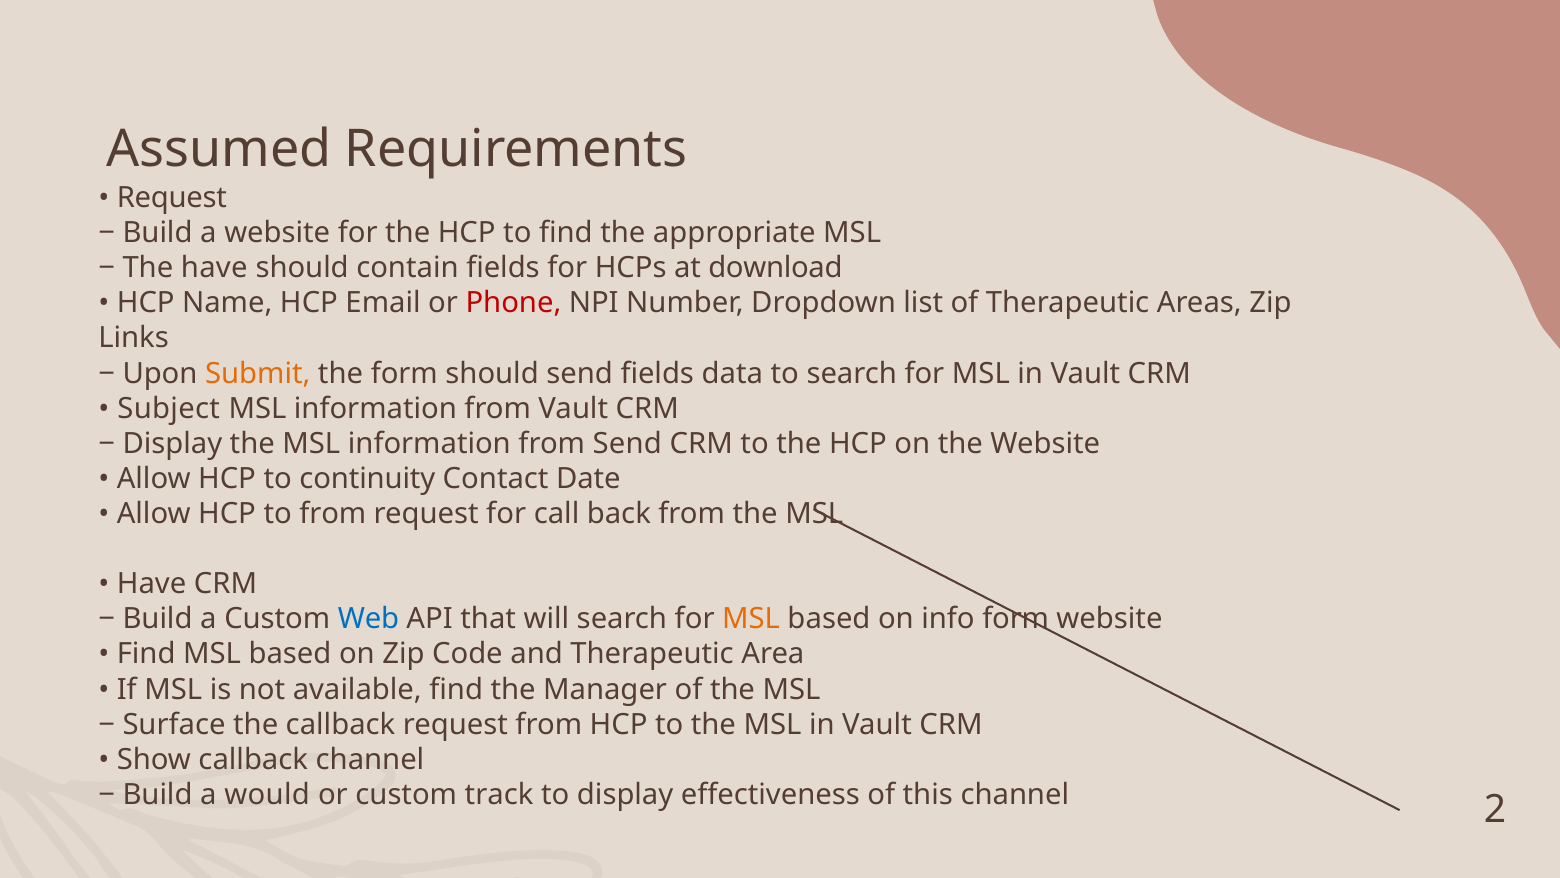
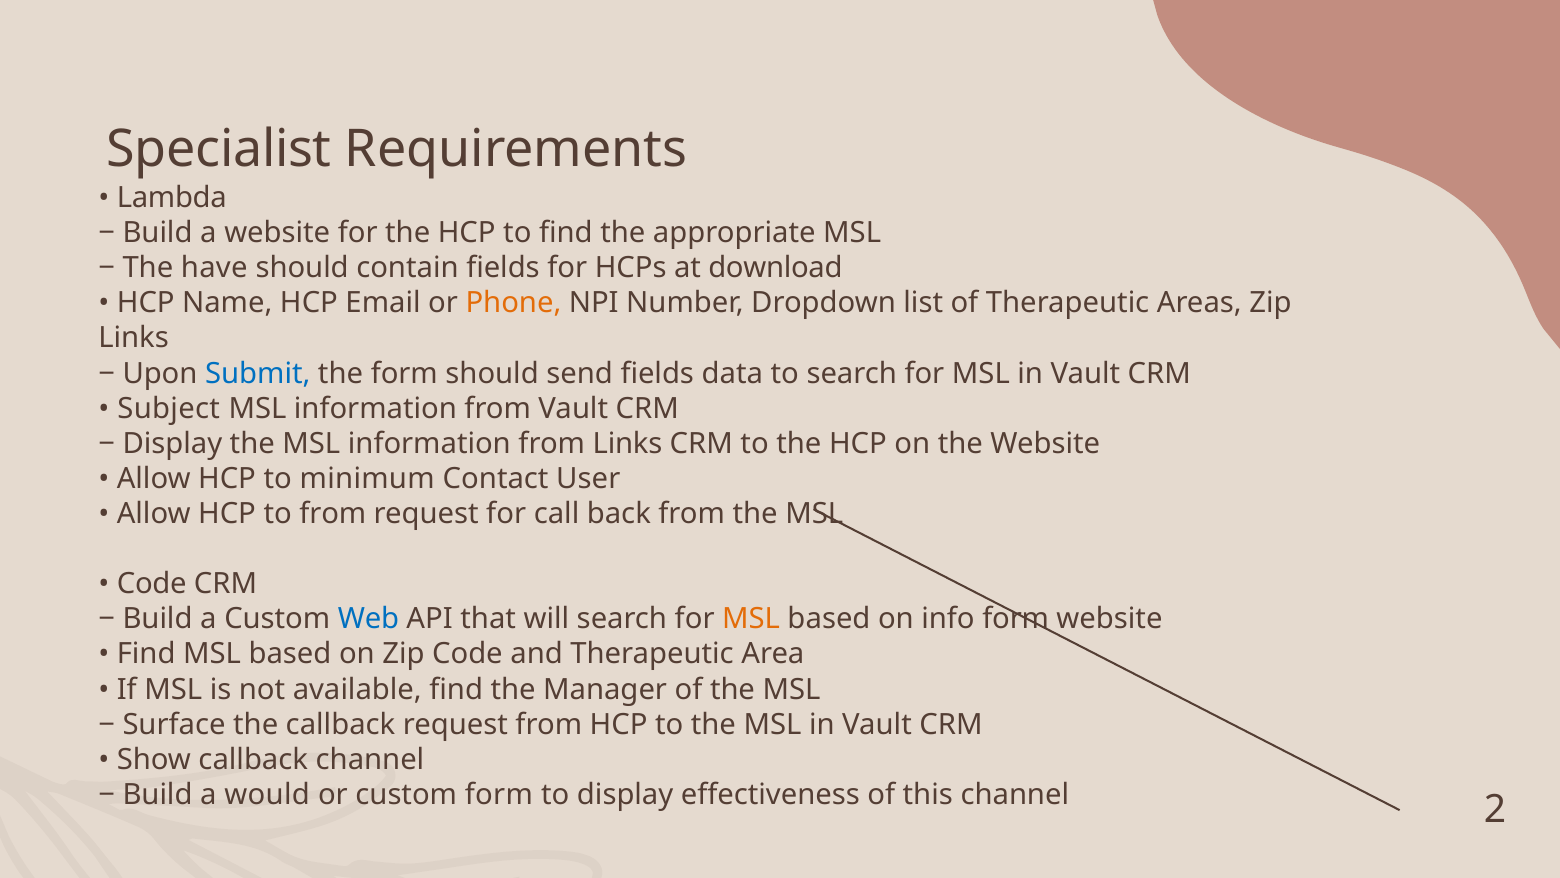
Assumed: Assumed -> Specialist (219, 149)
Request: Request -> Lambda (172, 198)
Phone colour: red -> orange (513, 303)
Submit colour: orange -> blue (258, 373)
from Send: Send -> Links (628, 443)
continuity: continuity -> minimum (367, 478)
Date: Date -> User (588, 478)
Have: Have -> Code (152, 584)
custom track: track -> form (499, 794)
